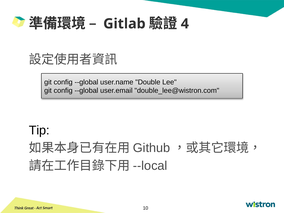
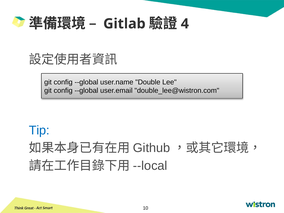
Tip colour: black -> blue (39, 130)
